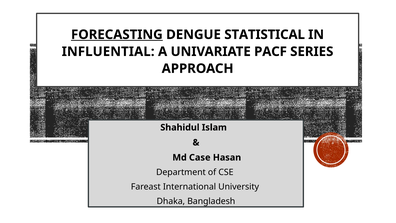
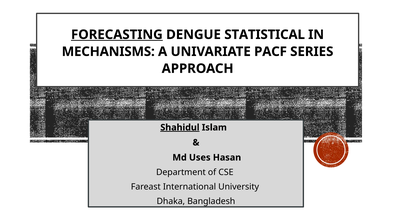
INFLUENTIAL: INFLUENTIAL -> MECHANISMS (108, 52)
Shahidul underline: none -> present (180, 127)
Case: Case -> Uses (200, 157)
